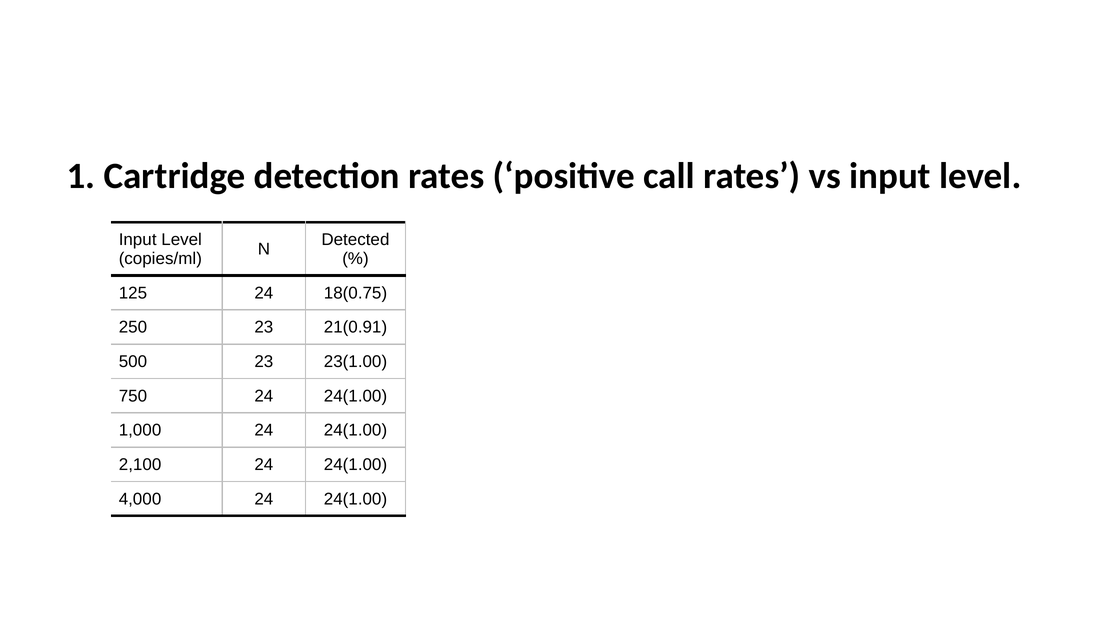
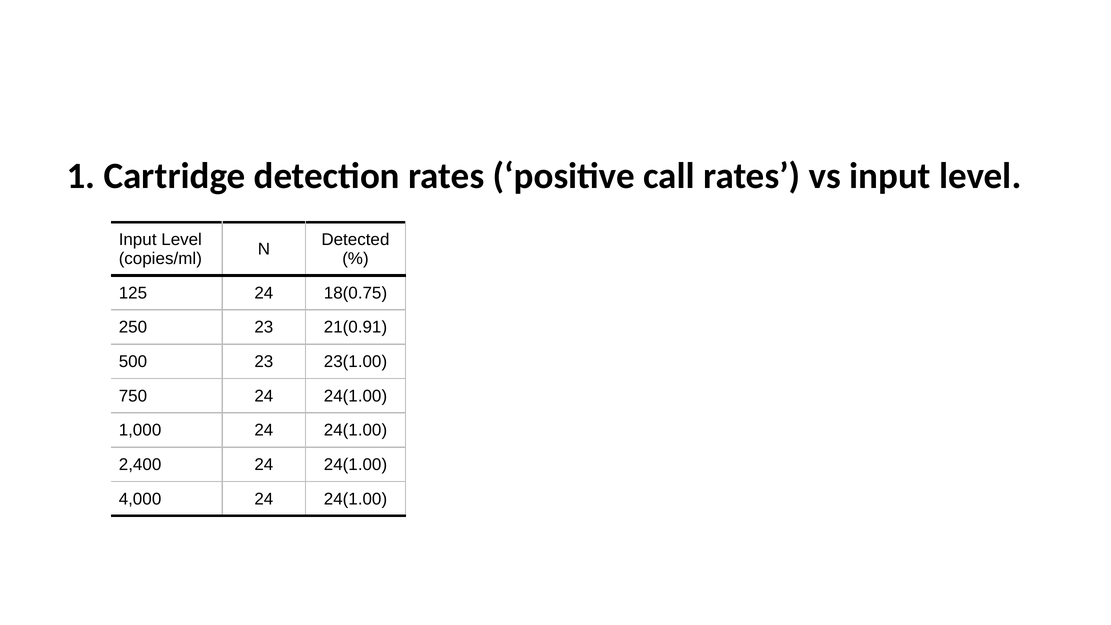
2,100: 2,100 -> 2,400 (140, 465)
